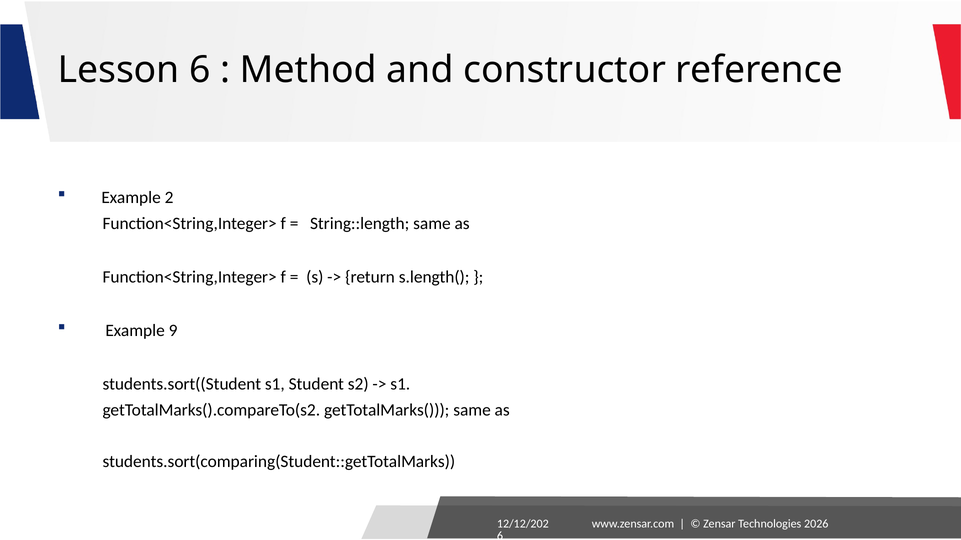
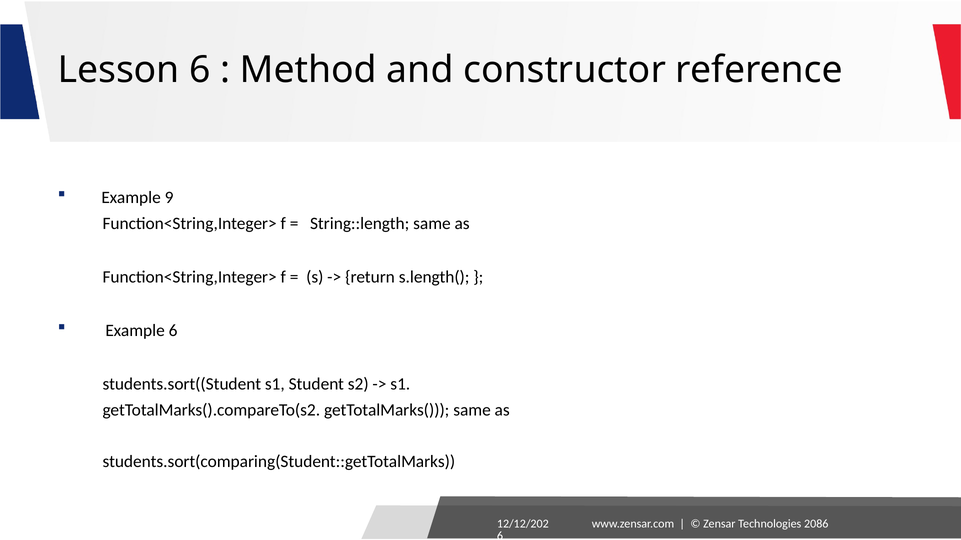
2: 2 -> 9 (169, 198)
Example 9: 9 -> 6 (173, 331)
2026: 2026 -> 2086 (816, 524)
